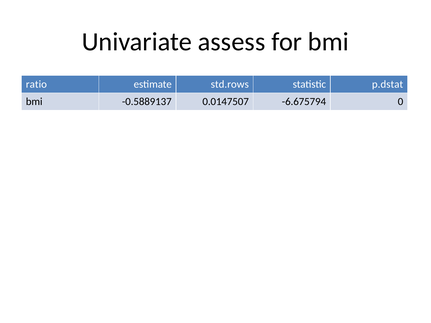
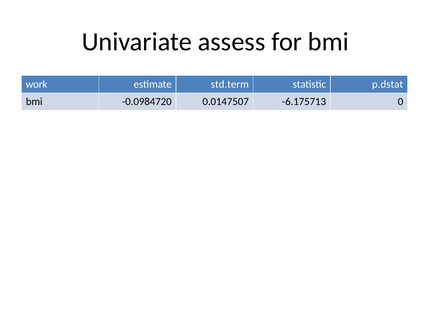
ratio: ratio -> work (36, 84)
std.rows: std.rows -> std.term (230, 84)
-0.5889137: -0.5889137 -> -0.0984720 (147, 102)
-6.675794: -6.675794 -> -6.175713 (304, 102)
